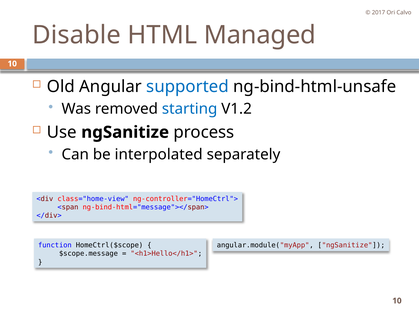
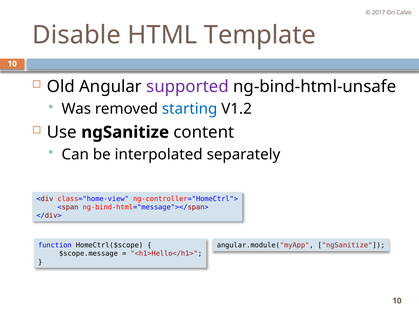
Managed: Managed -> Template (260, 35)
supported colour: blue -> purple (188, 87)
process: process -> content (204, 132)
